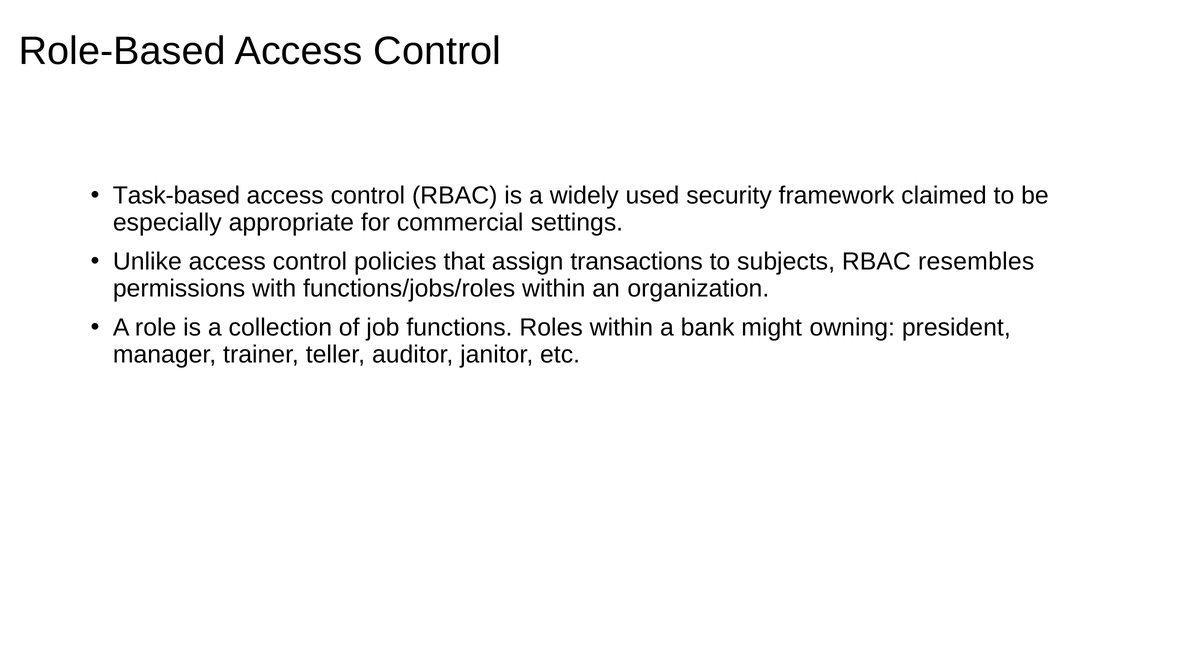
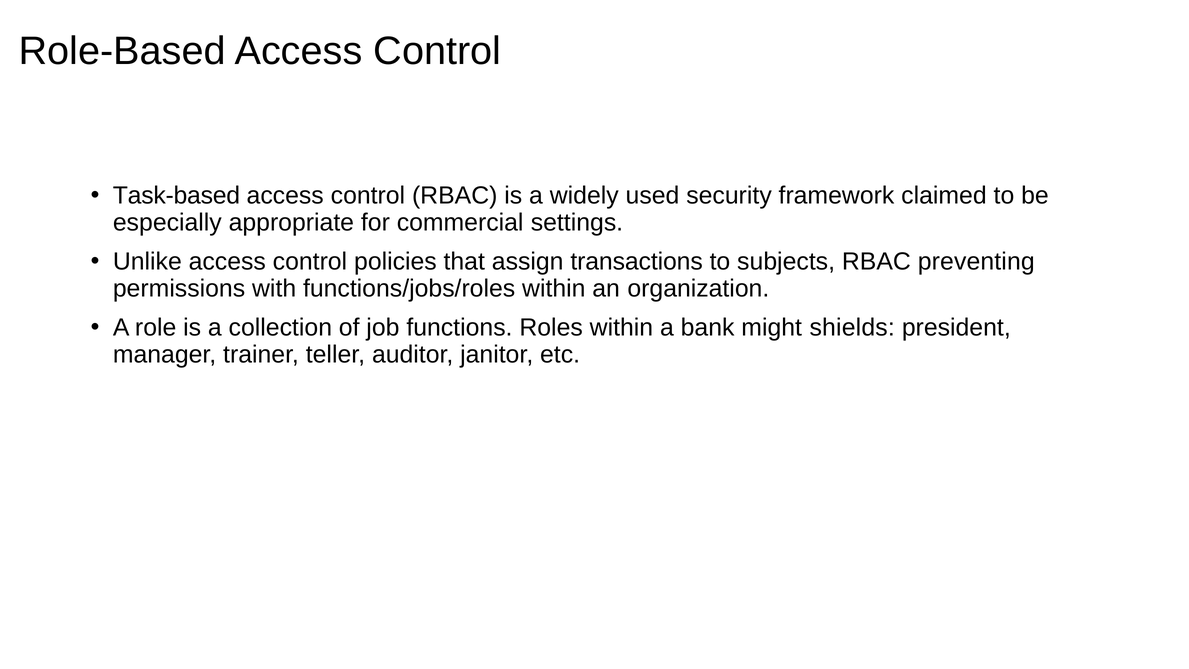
resembles: resembles -> preventing (976, 262)
owning: owning -> shields (852, 328)
